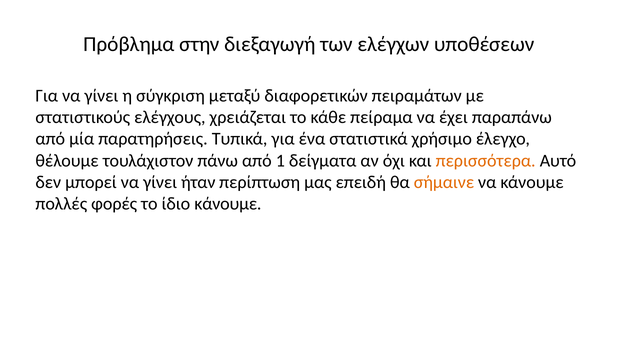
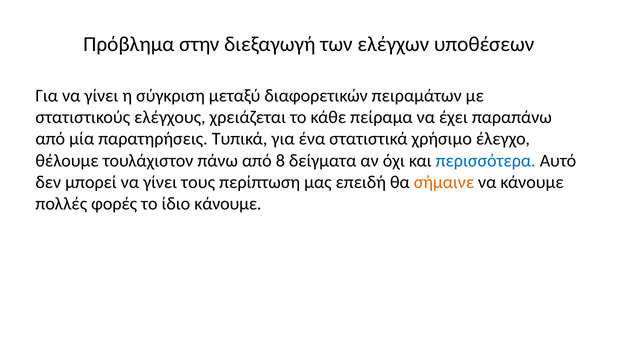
1: 1 -> 8 (280, 160)
περισσότερα colour: orange -> blue (486, 160)
ήταν: ήταν -> τους (198, 182)
